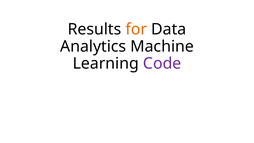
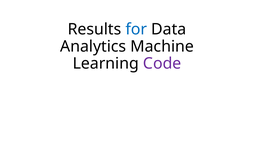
for colour: orange -> blue (136, 29)
